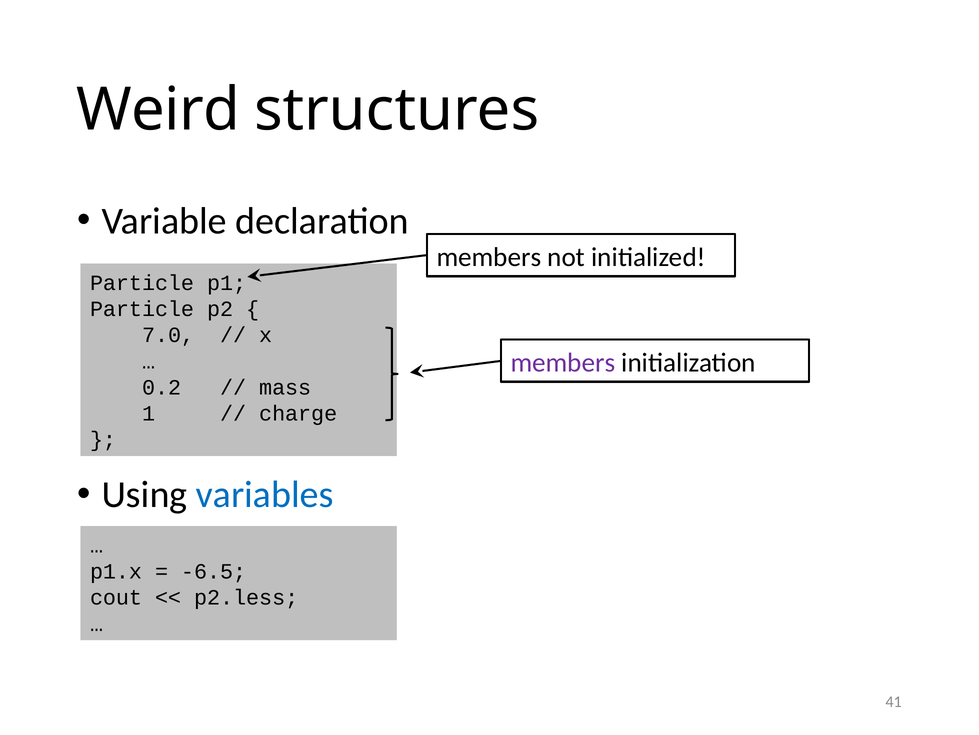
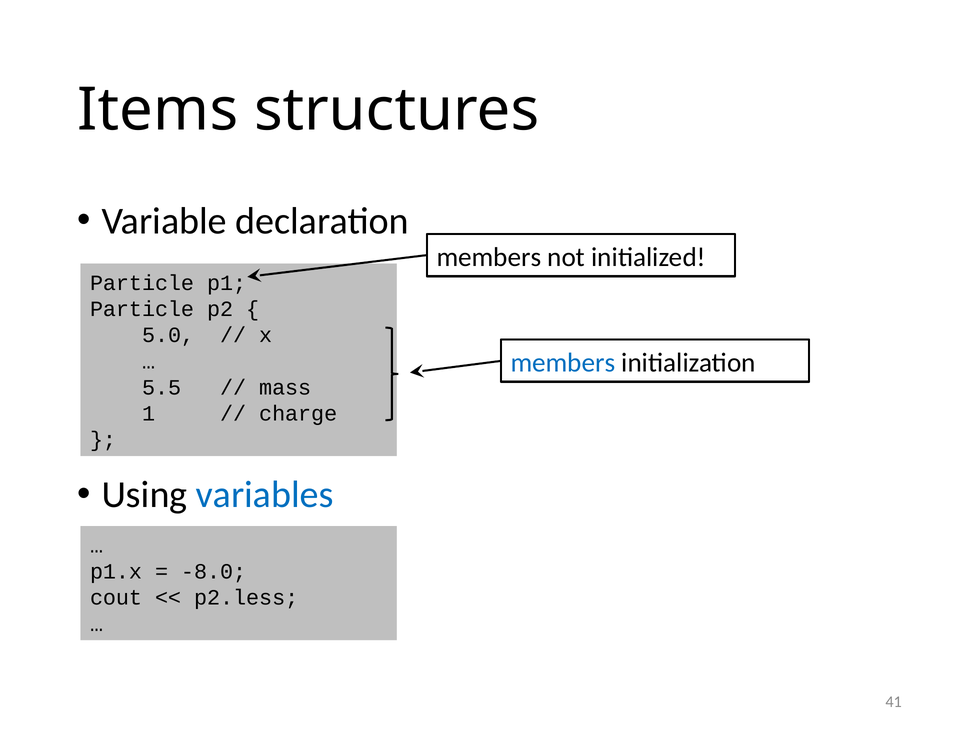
Weird: Weird -> Items (158, 110)
7.0: 7.0 -> 5.0 (168, 335)
members colour: purple -> blue (563, 362)
0.2: 0.2 -> 5.5 (162, 387)
-6.5: -6.5 -> -8.0 (214, 571)
